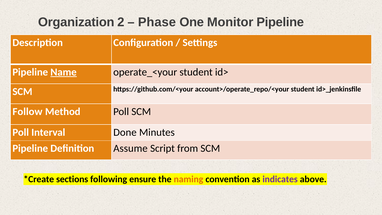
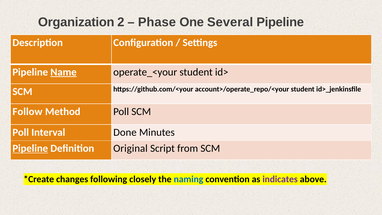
Monitor: Monitor -> Several (230, 22)
Pipeline underline: none -> present (30, 148)
Assume: Assume -> Original (130, 148)
sections: sections -> changes (72, 179)
ensure: ensure -> closely (143, 179)
naming colour: orange -> blue (188, 179)
